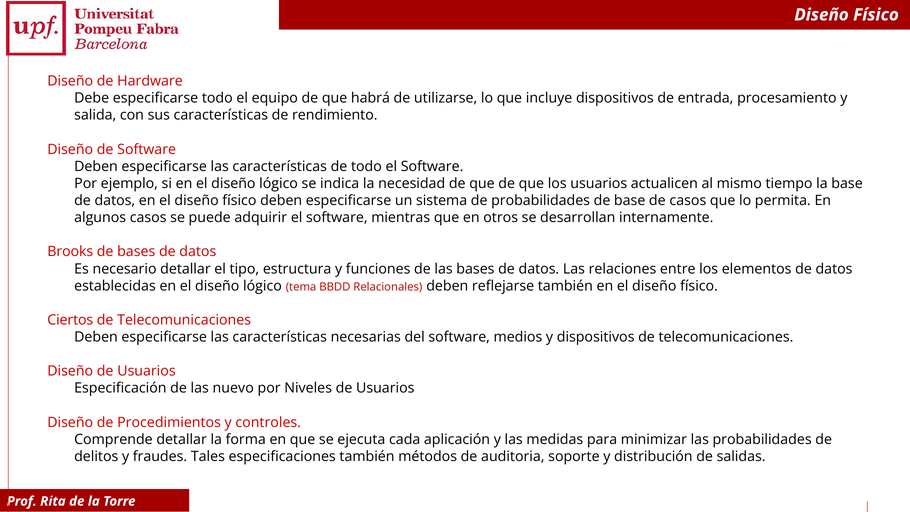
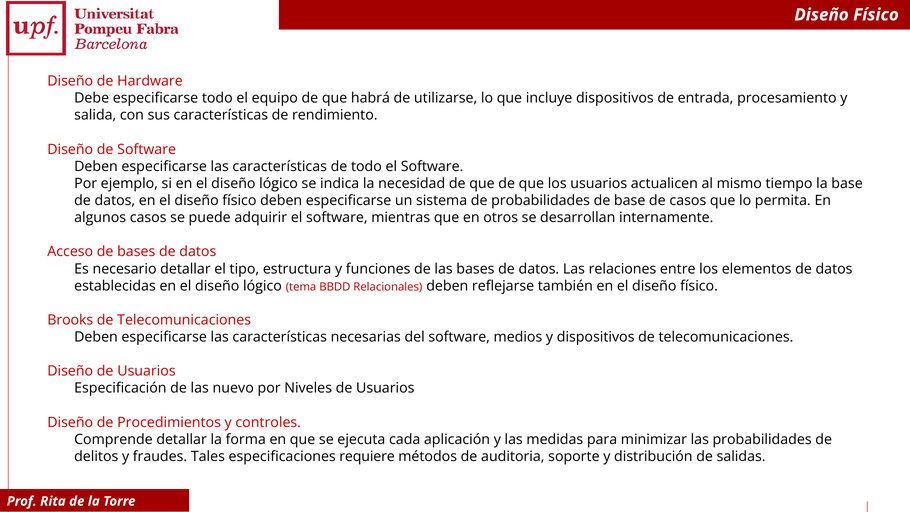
Brooks: Brooks -> Acceso (70, 252)
Ciertos: Ciertos -> Brooks (70, 320)
especificaciones también: también -> requiere (367, 456)
